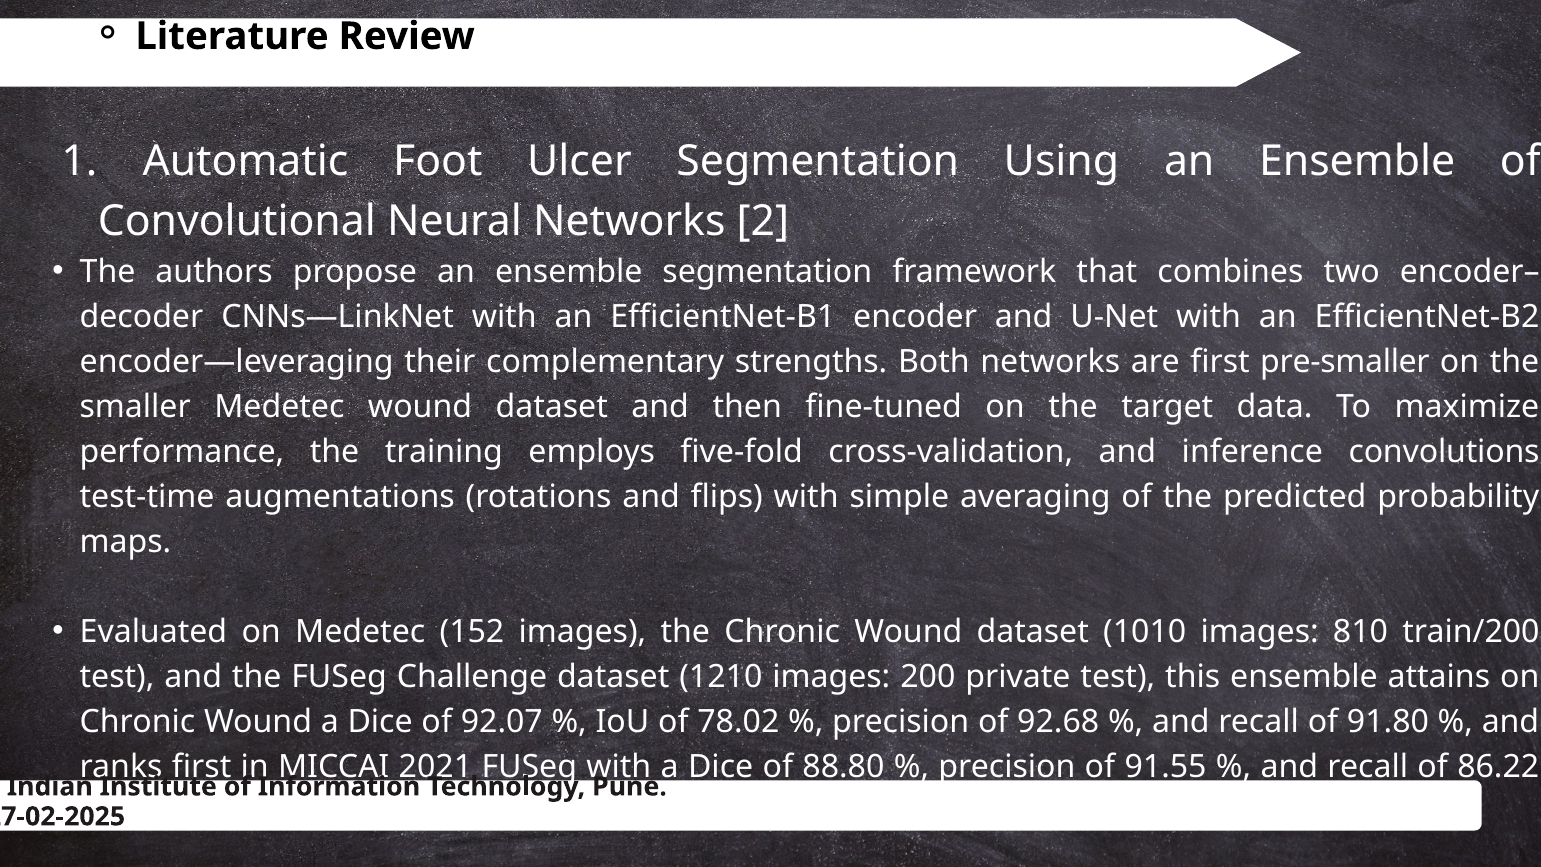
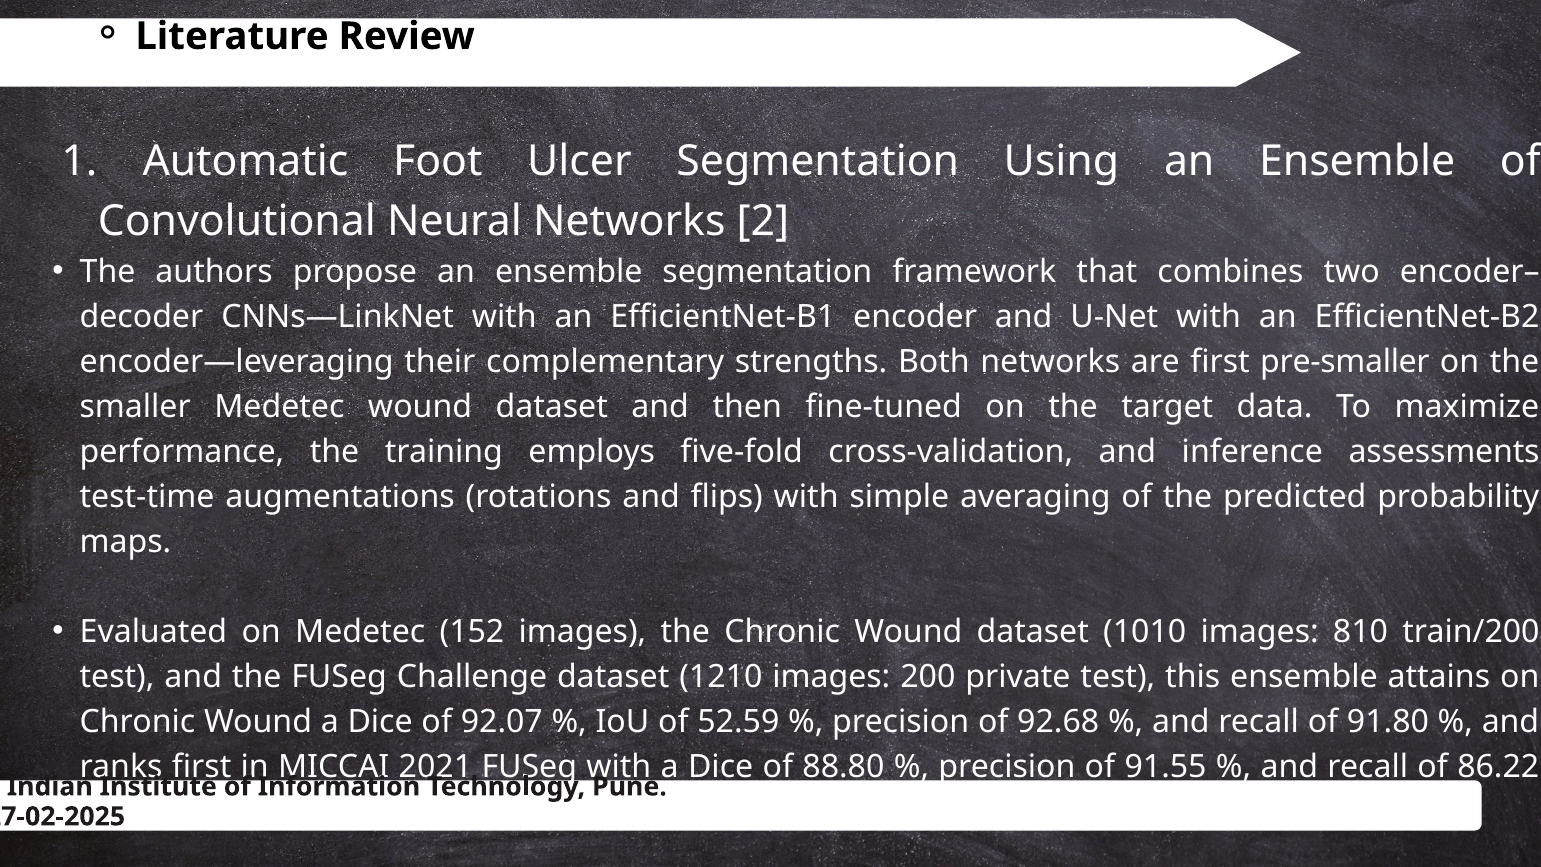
convolutions: convolutions -> assessments (1444, 452)
78.02: 78.02 -> 52.59 (738, 721)
